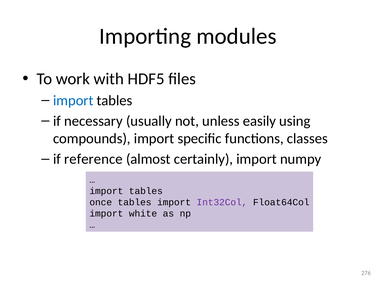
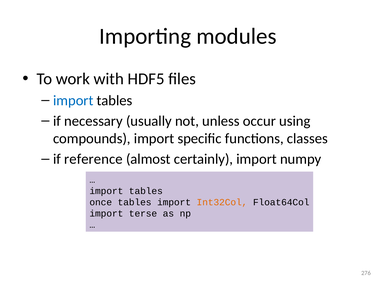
easily: easily -> occur (259, 121)
Int32Col colour: purple -> orange (222, 202)
white: white -> terse (143, 214)
